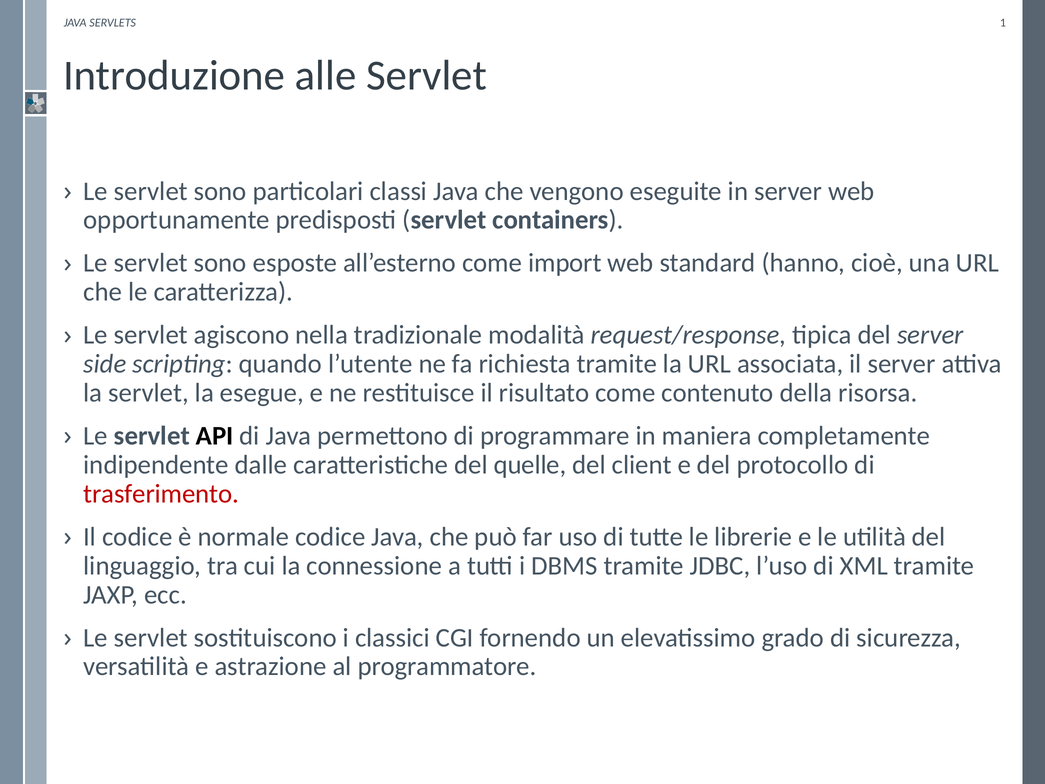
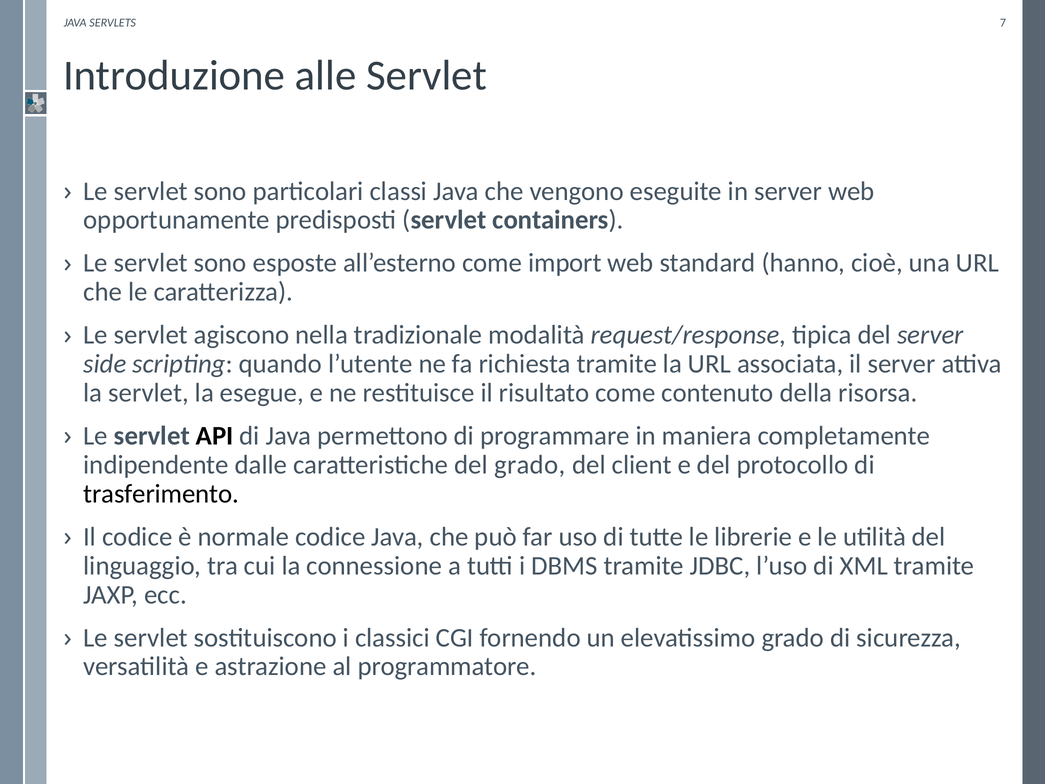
1: 1 -> 7 (1003, 23)
del quelle: quelle -> grado (530, 465)
trasferimento colour: red -> black (161, 494)
